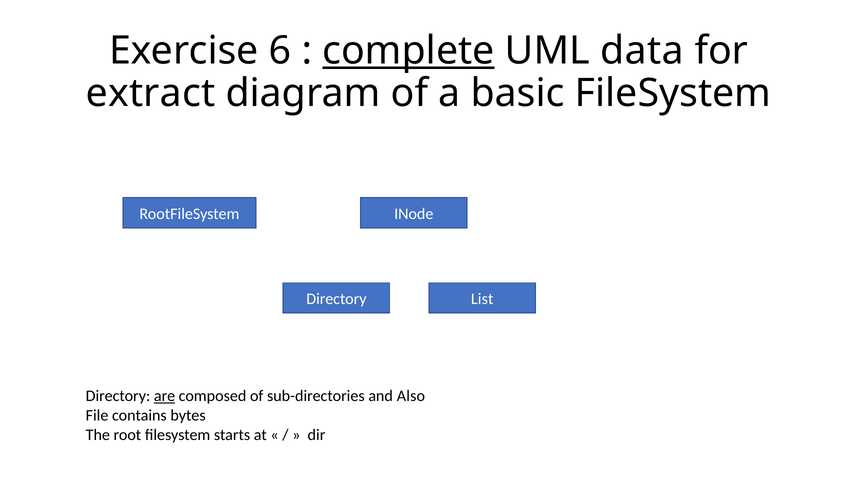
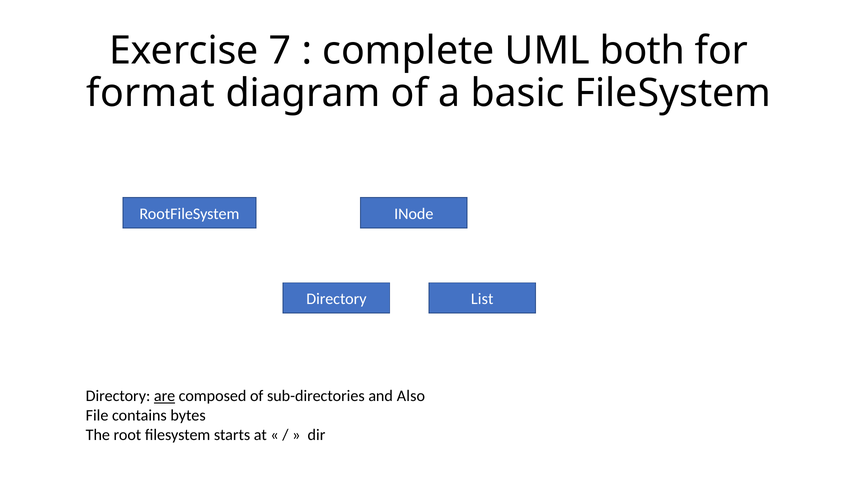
6: 6 -> 7 (280, 51)
complete underline: present -> none (408, 51)
data: data -> both (642, 51)
extract: extract -> format (150, 93)
